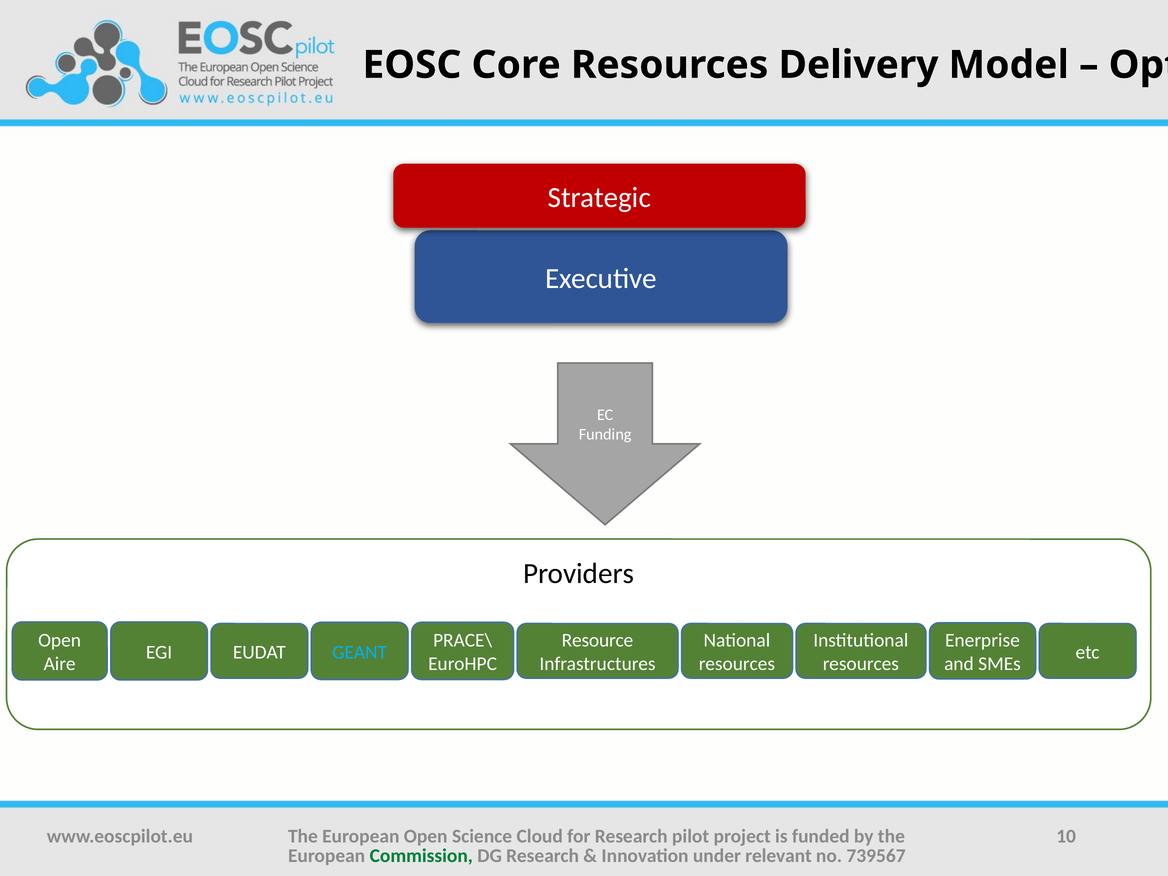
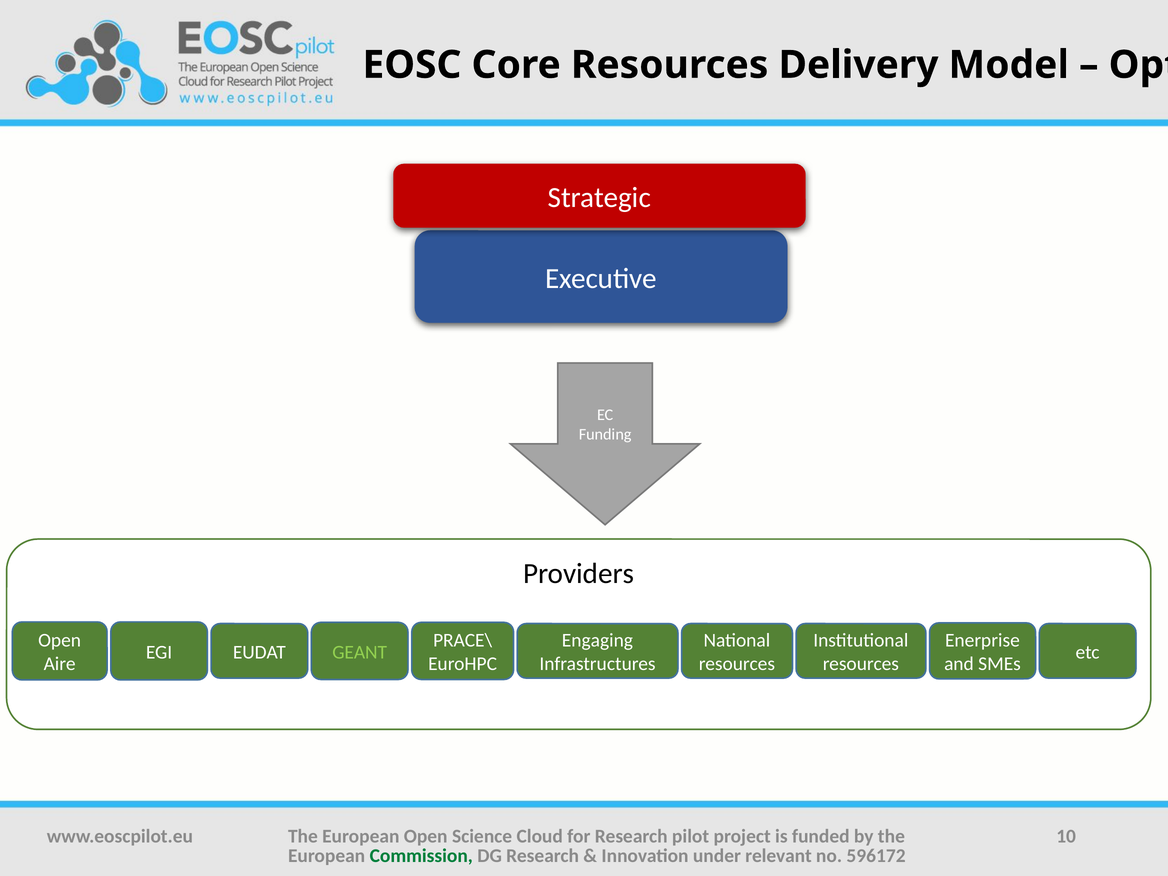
Resource: Resource -> Engaging (597, 640)
GEANT colour: light blue -> light green (360, 652)
739567: 739567 -> 596172 (876, 856)
